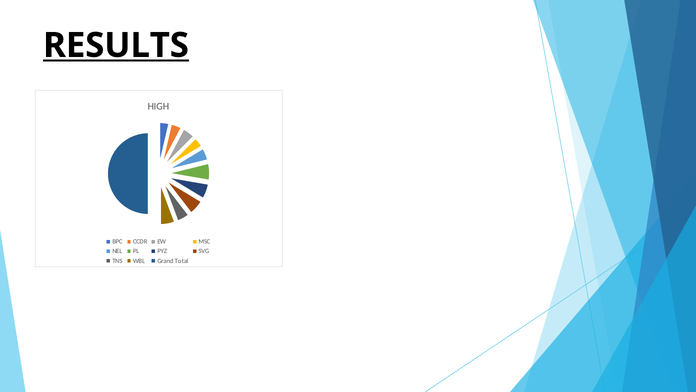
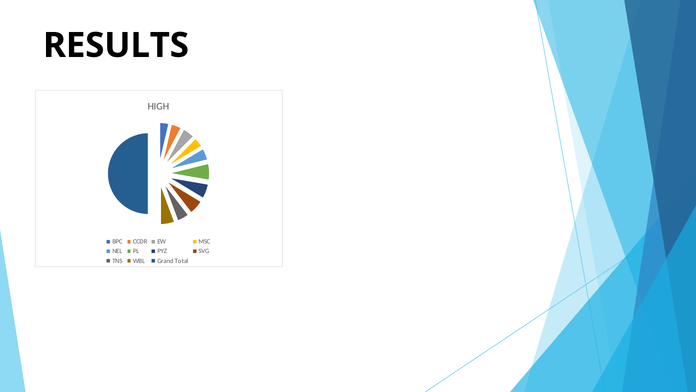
RESULTS underline: present -> none (116, 45)
